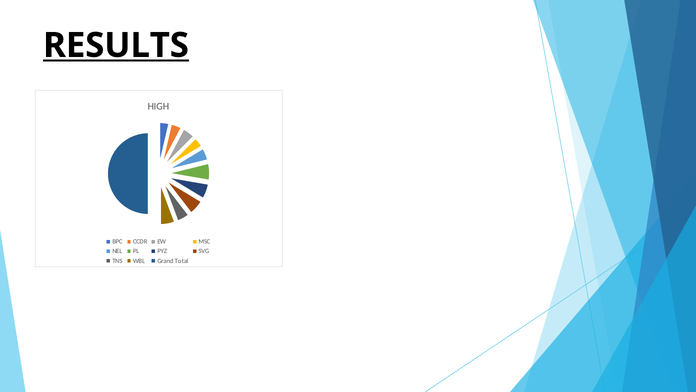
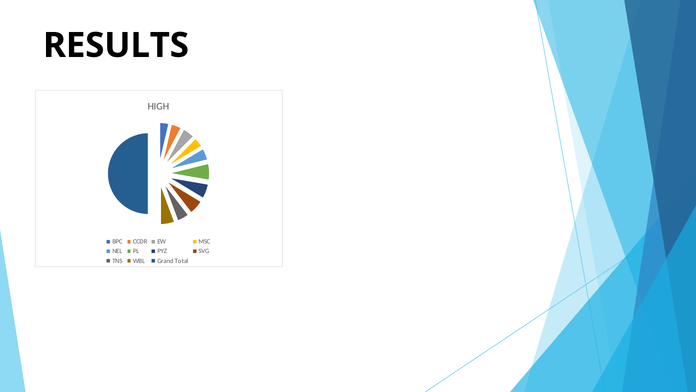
RESULTS underline: present -> none (116, 45)
